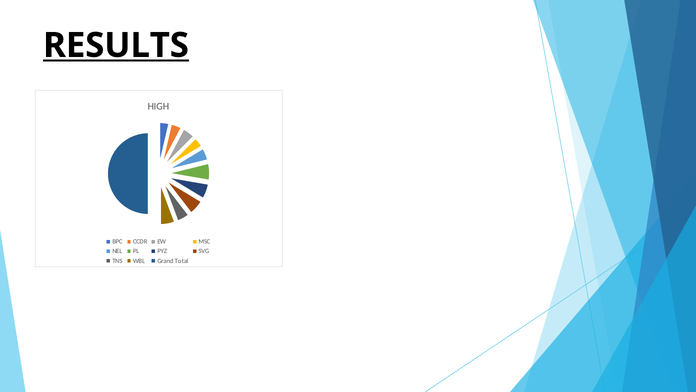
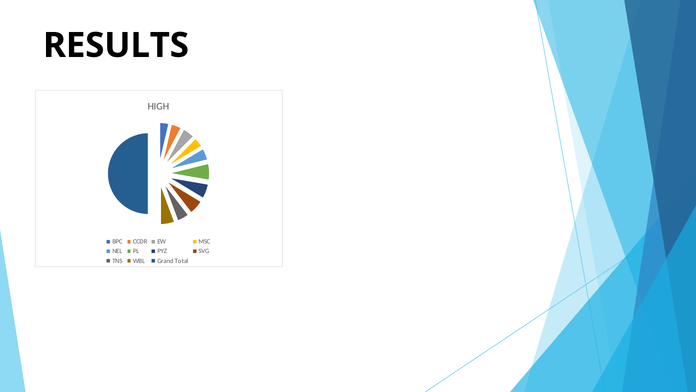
RESULTS underline: present -> none (116, 45)
